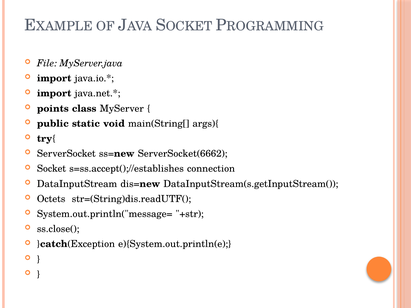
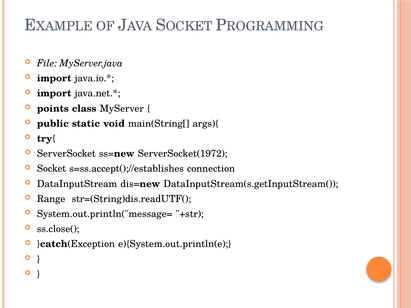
ServerSocket(6662: ServerSocket(6662 -> ServerSocket(1972 (183, 154)
Octets: Octets -> Range (51, 199)
